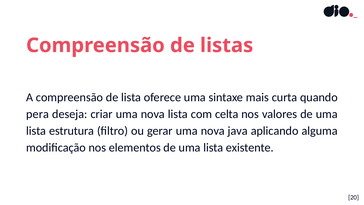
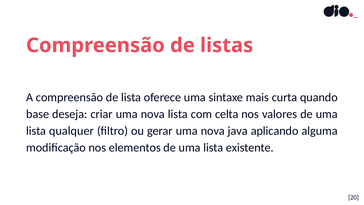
pera: pera -> base (38, 114)
estrutura: estrutura -> qualquer (71, 131)
